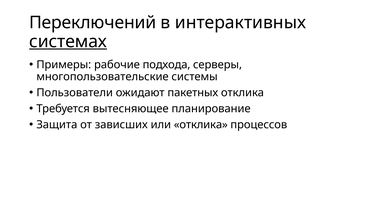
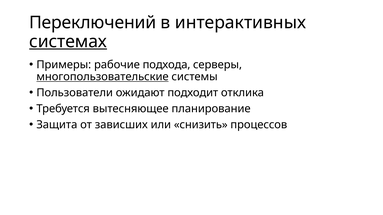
многопользовательские underline: none -> present (103, 77)
пакетных: пакетных -> подходит (193, 93)
или отклика: отклика -> снизить (201, 125)
